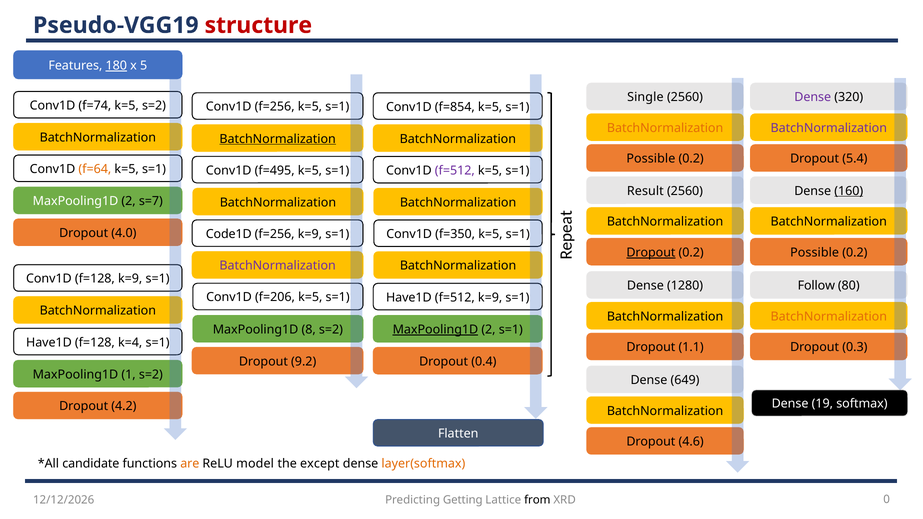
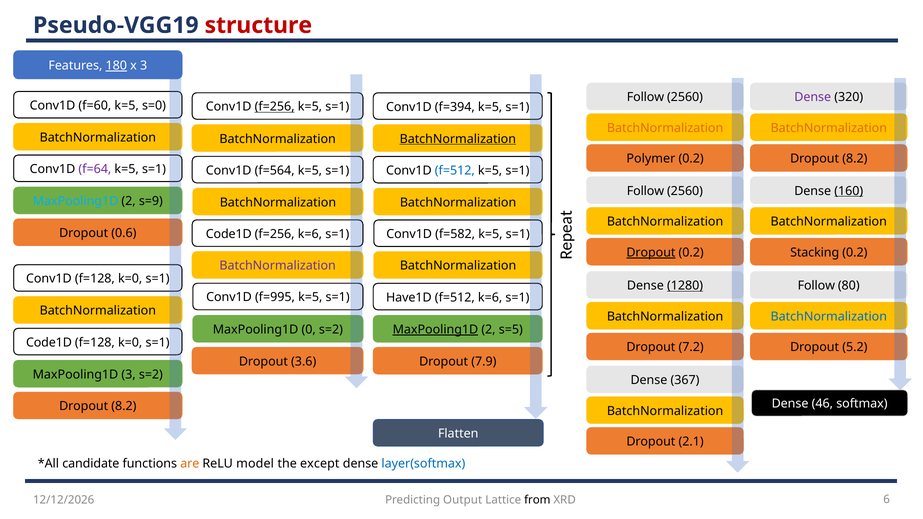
x 5: 5 -> 3 (144, 66)
Single: Single -> Follow (645, 97)
f=74: f=74 -> f=60 (95, 106)
k=5 s=2: s=2 -> s=0 (154, 106)
f=256 underline: none -> present (275, 107)
f=854: f=854 -> f=394 (455, 107)
BatchNormalization colour: purple -> orange (829, 128)
BatchNormalization underline: present -> none (278, 139)
BatchNormalization underline: none -> present (458, 139)
Possible: Possible -> Polymer (651, 159)
5.4: 5.4 -> 8.2 (855, 159)
f=64 colour: orange -> purple (95, 169)
f=495: f=495 -> f=564 (275, 171)
f=512 colour: purple -> blue (455, 171)
Result: Result -> Follow (645, 191)
MaxPooling1D colour: white -> light blue (75, 201)
s=7: s=7 -> s=9 (151, 201)
4.0: 4.0 -> 0.6 (124, 233)
f=256 k=9: k=9 -> k=6 (310, 234)
f=350: f=350 -> f=582 (455, 234)
Possible: Possible -> Stacking (815, 253)
Conv1D f=128 k=9: k=9 -> k=0 (130, 279)
1280 underline: none -> present (685, 286)
f=206: f=206 -> f=995 (275, 297)
f=512 k=9: k=9 -> k=6 (490, 298)
BatchNormalization colour: orange -> blue (829, 317)
8: 8 -> 0 (309, 330)
2 s=1: s=1 -> s=5 (511, 330)
Have1D: Have1D -> Code1D (49, 343)
k=4: k=4 -> k=0 (130, 343)
1.1: 1.1 -> 7.2 (691, 347)
0.3: 0.3 -> 5.2 (855, 347)
9.2: 9.2 -> 3.6 (304, 362)
0.4: 0.4 -> 7.9 (484, 362)
MaxPooling1D 1: 1 -> 3 (129, 375)
649: 649 -> 367 (685, 380)
19: 19 -> 46 (822, 404)
4.2: 4.2 -> 8.2 (124, 406)
4.6: 4.6 -> 2.1 (691, 442)
layer(softmax colour: orange -> blue (423, 464)
Getting: Getting -> Output (463, 500)
0: 0 -> 6 (887, 500)
